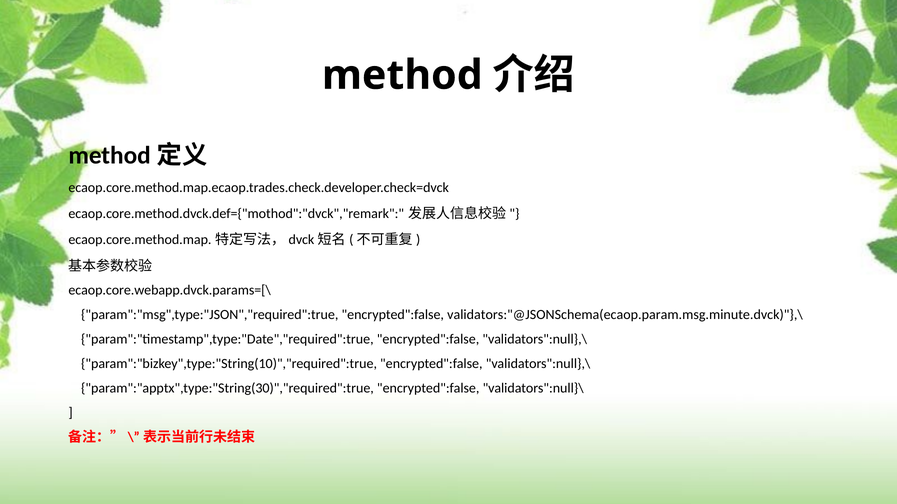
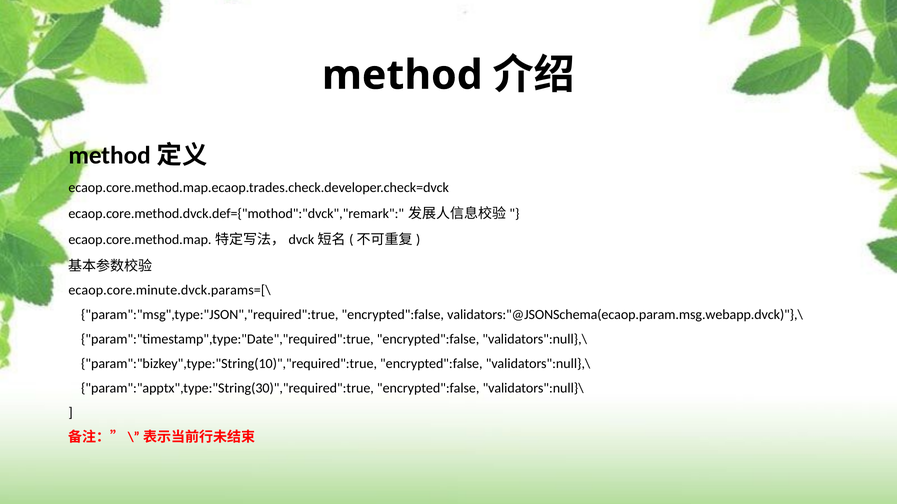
ecaop.core.webapp.dvck.params=[\: ecaop.core.webapp.dvck.params=[\ -> ecaop.core.minute.dvck.params=[\ (170, 291)
validators:"@JSONSchema(ecaop.param.msg.minute.dvck)"},\: validators:"@JSONSchema(ecaop.param.msg.minute.dvck)"},\ -> validators:"@JSONSchema(ecaop.param.msg.webapp.dvck)"},\ (625, 315)
